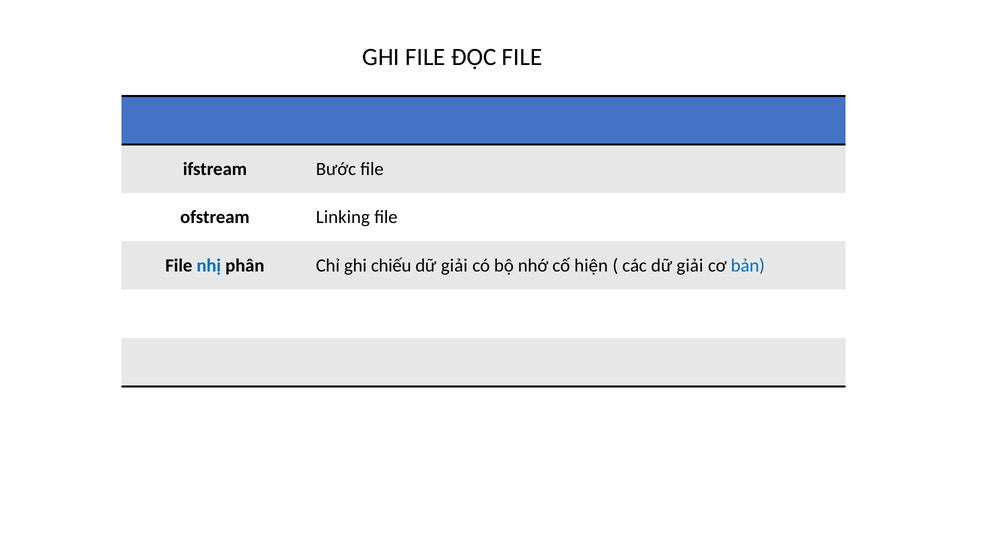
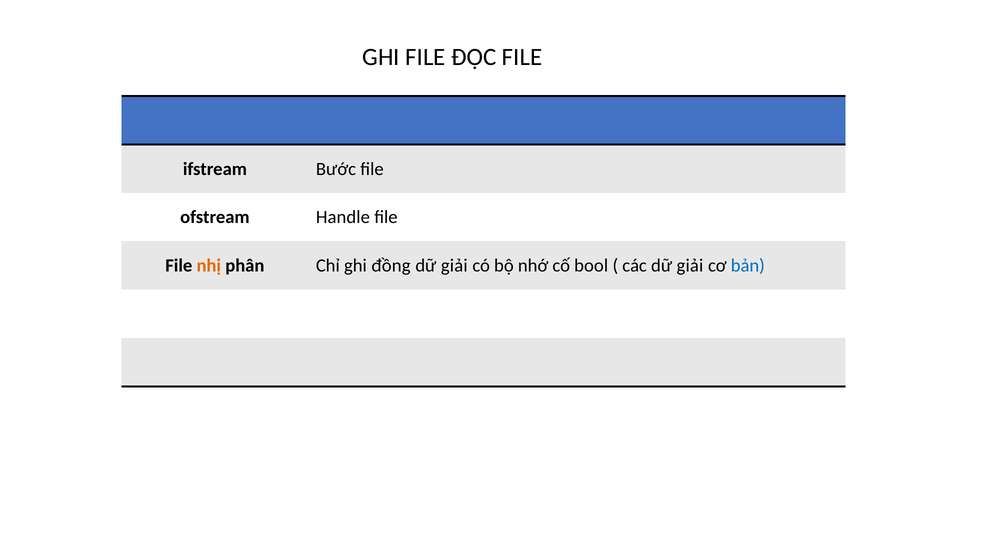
Linking: Linking -> Handle (343, 217)
nhị colour: blue -> orange (209, 266)
chiếu: chiếu -> đồng (391, 266)
hiện: hiện -> bool (591, 266)
